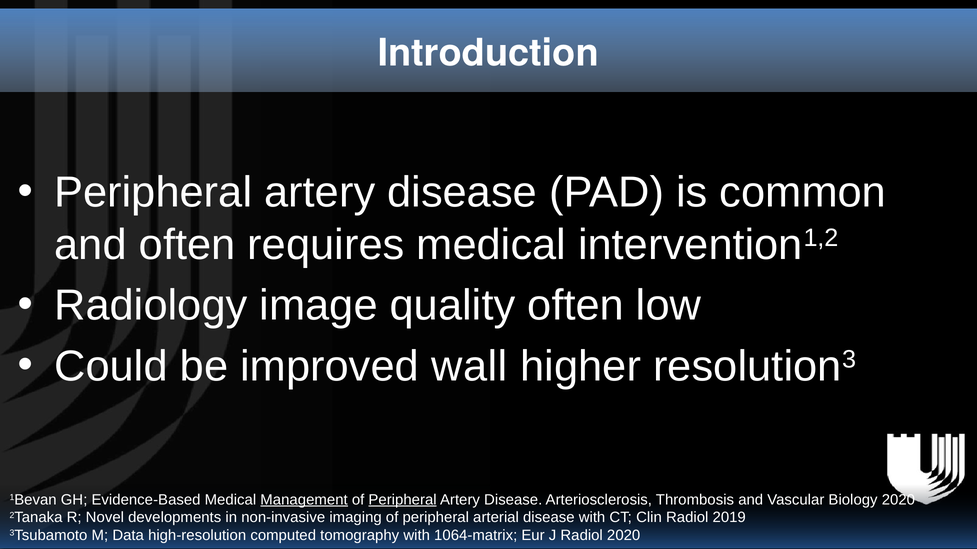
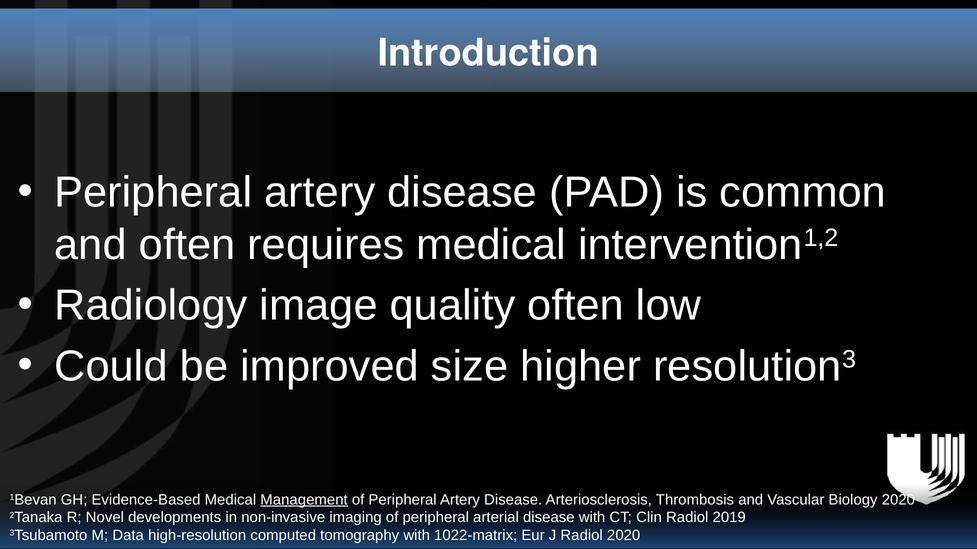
wall: wall -> size (470, 367)
Peripheral underline: present -> none (403, 500)
1064-matrix: 1064-matrix -> 1022-matrix (476, 536)
